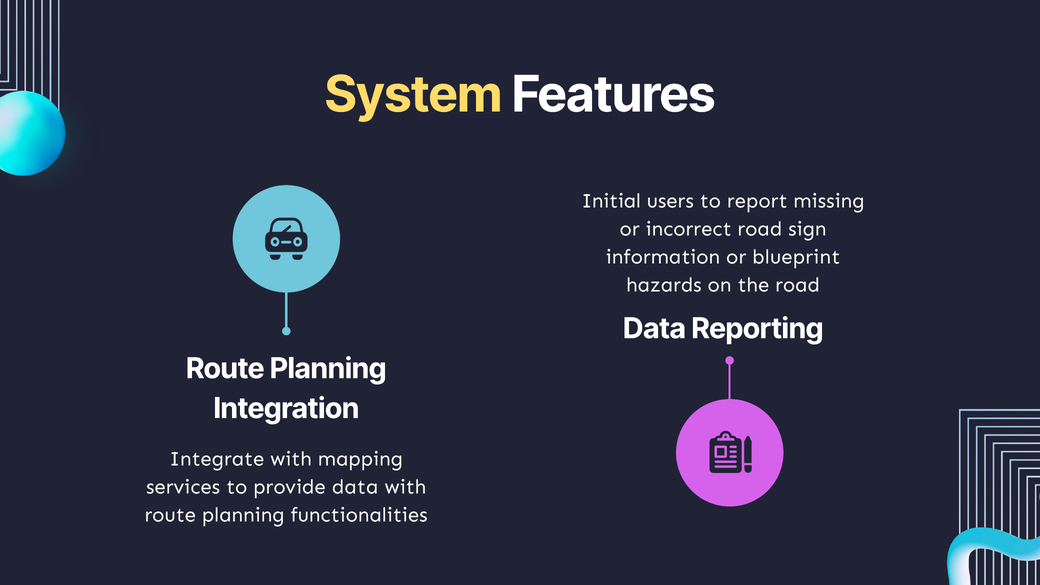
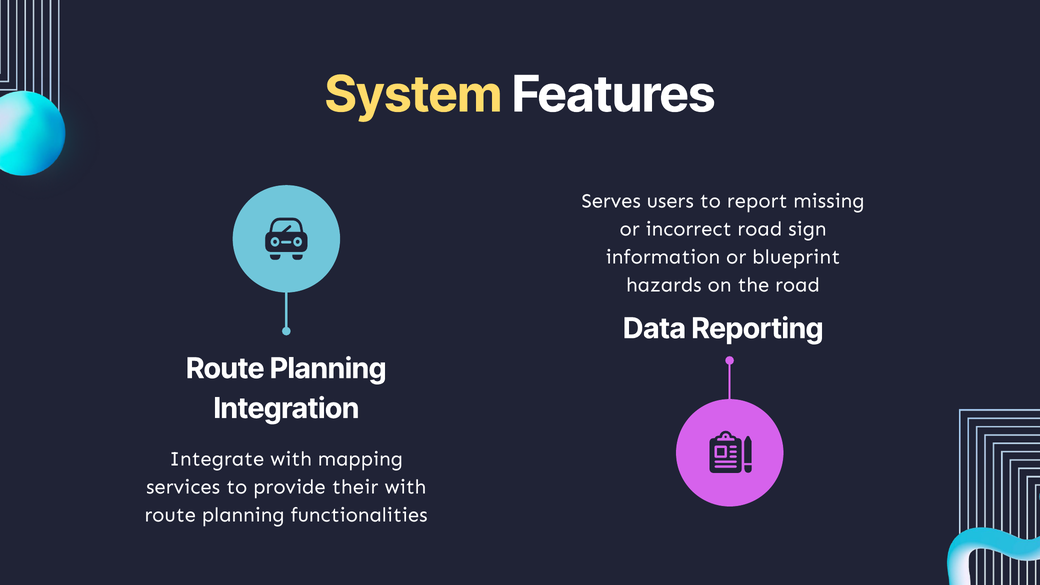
Initial: Initial -> Serves (611, 201)
provide data: data -> their (355, 487)
